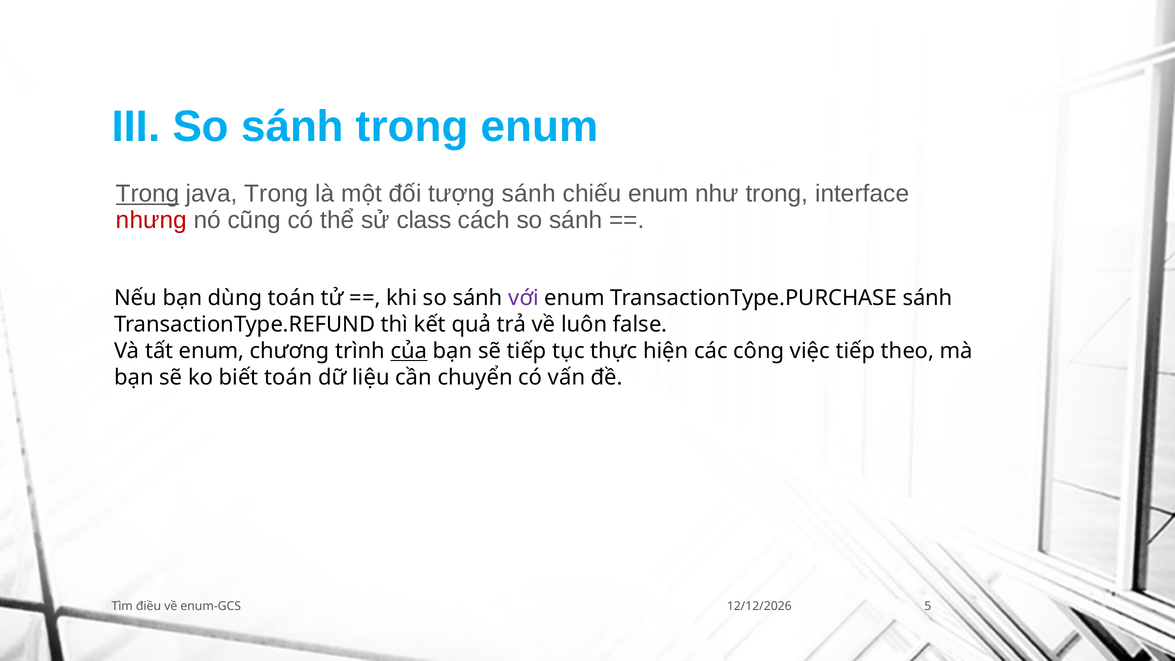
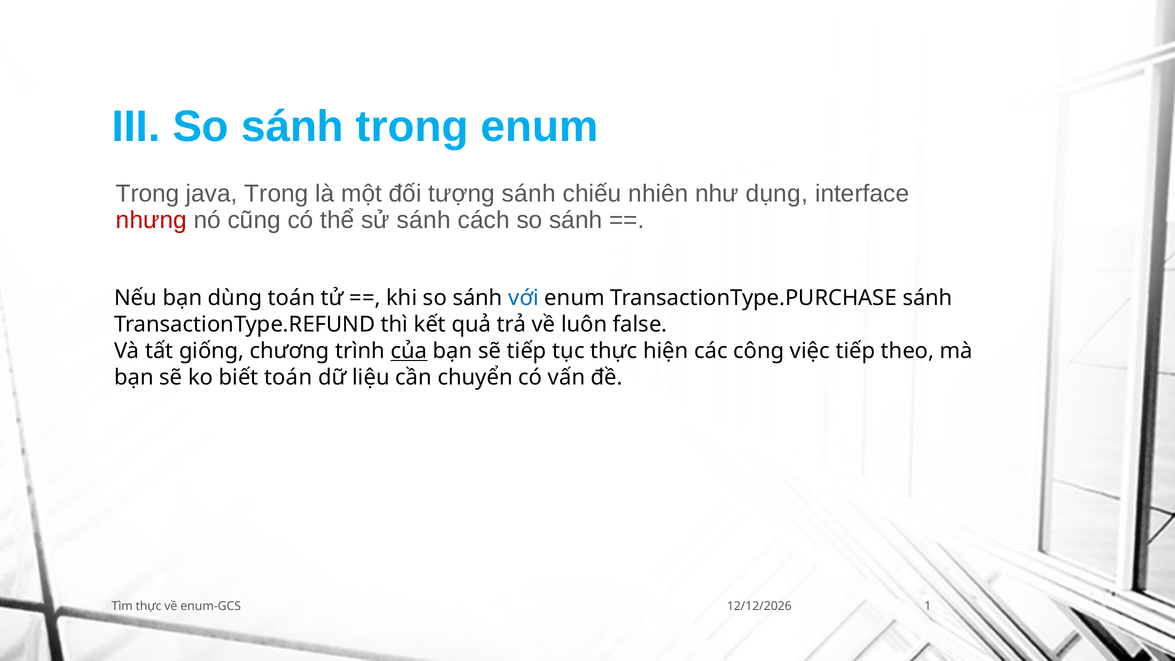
Trong underline: present -> none (148, 194)
chiếu enum: enum -> nhiên (658, 194)
như trong: trong -> dụng (777, 194)
sử class: class -> sánh (424, 220)
với colour: purple -> blue (524, 298)
tất enum: enum -> giống (212, 351)
Tìm điều: điều -> thực (149, 606)
5: 5 -> 1 (928, 606)
